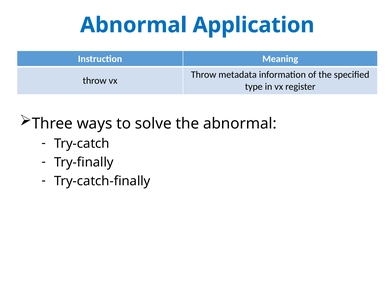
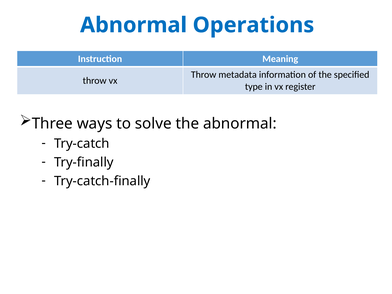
Application: Application -> Operations (253, 25)
